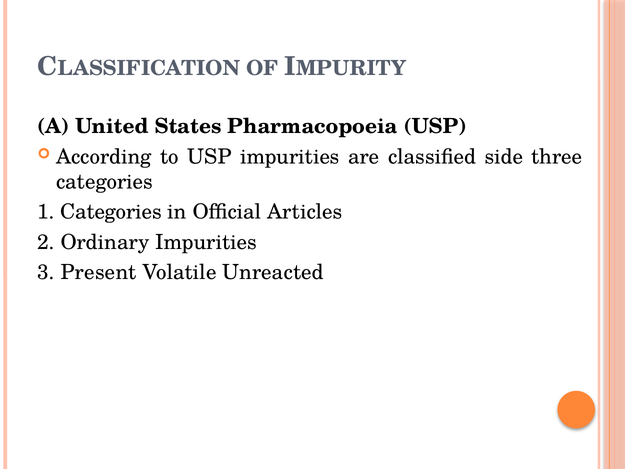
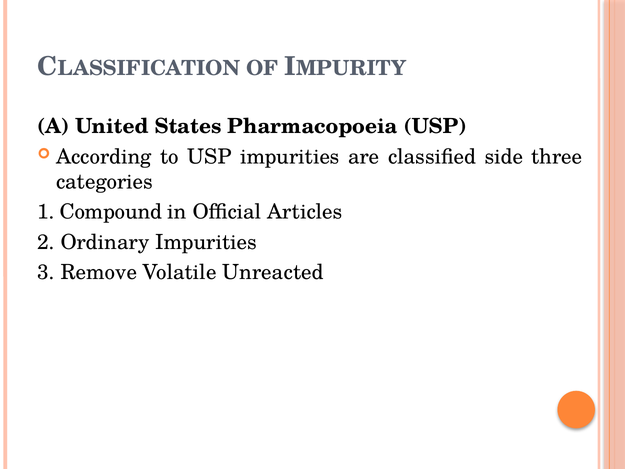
1 Categories: Categories -> Compound (111, 212)
Present: Present -> Remove (99, 272)
